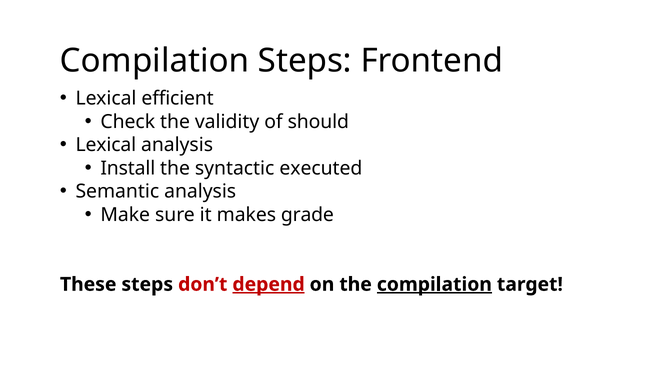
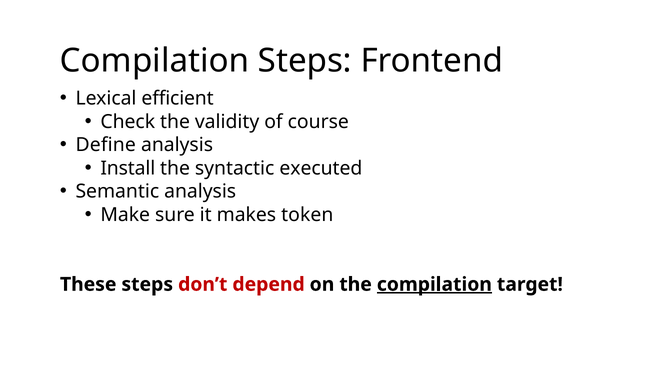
should: should -> course (318, 122)
Lexical: Lexical -> Define (106, 145)
grade: grade -> token (307, 215)
depend underline: present -> none (269, 285)
